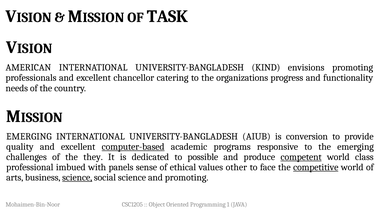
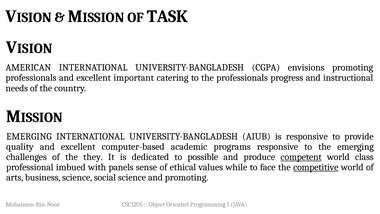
KIND: KIND -> CGPA (266, 68)
chancellor: chancellor -> important (134, 78)
the organizations: organizations -> professionals (242, 78)
functionality: functionality -> instructional (348, 78)
is conversion: conversion -> responsive (307, 136)
computer-based underline: present -> none (133, 146)
other: other -> while (236, 167)
science underline: present -> none (77, 177)
